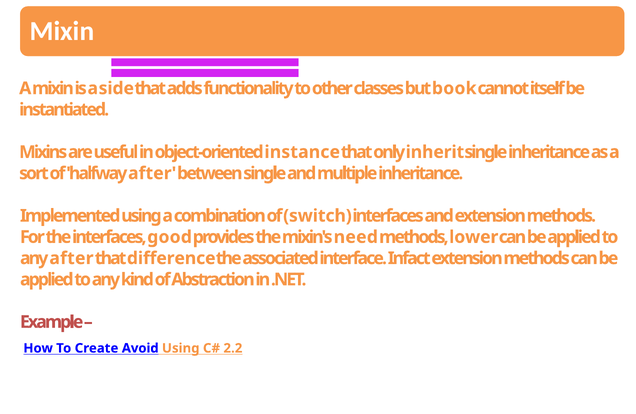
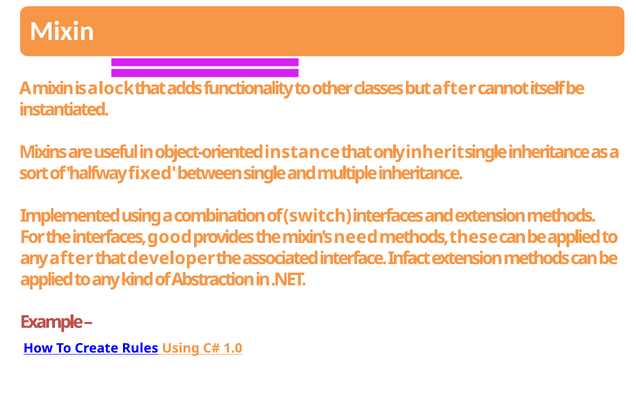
side: side -> lock (116, 88)
but book: book -> after (454, 88)
halfway after: after -> fixed (152, 173)
lower: lower -> these (474, 237)
difference: difference -> developer (171, 258)
Avoid: Avoid -> Rules (140, 348)
2.2: 2.2 -> 1.0 (233, 348)
